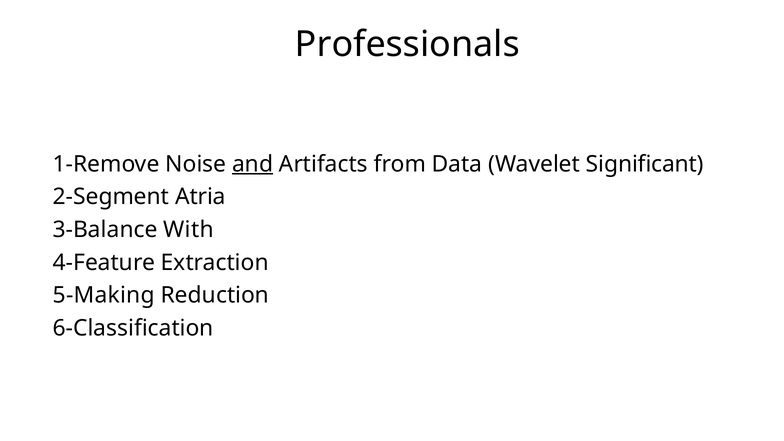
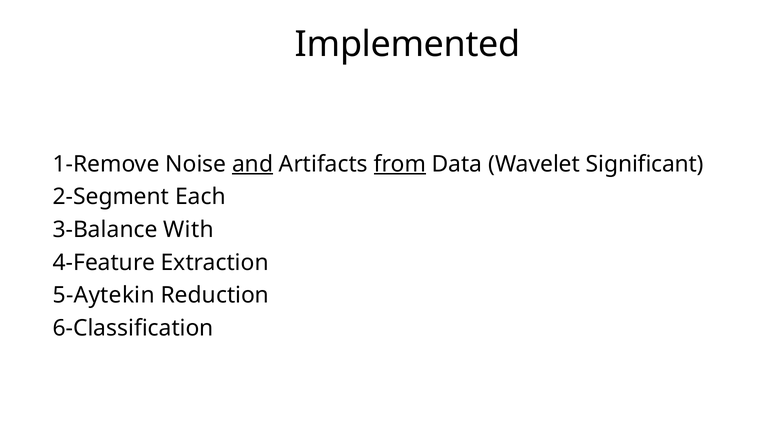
Professionals: Professionals -> Implemented (408, 44)
from underline: none -> present (400, 164)
Atria: Atria -> Each (200, 197)
5-Making: 5-Making -> 5-Aytekin (104, 295)
